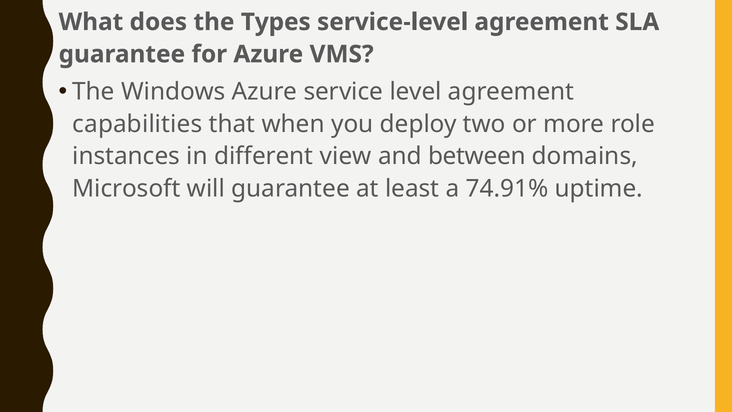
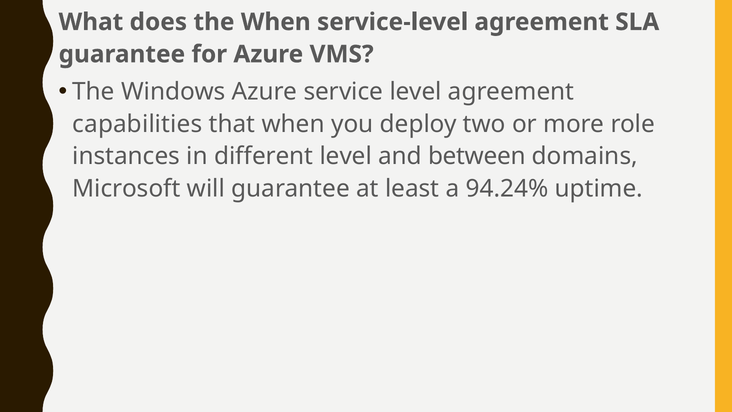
the Types: Types -> When (276, 22)
different view: view -> level (346, 156)
74.91%: 74.91% -> 94.24% (507, 188)
